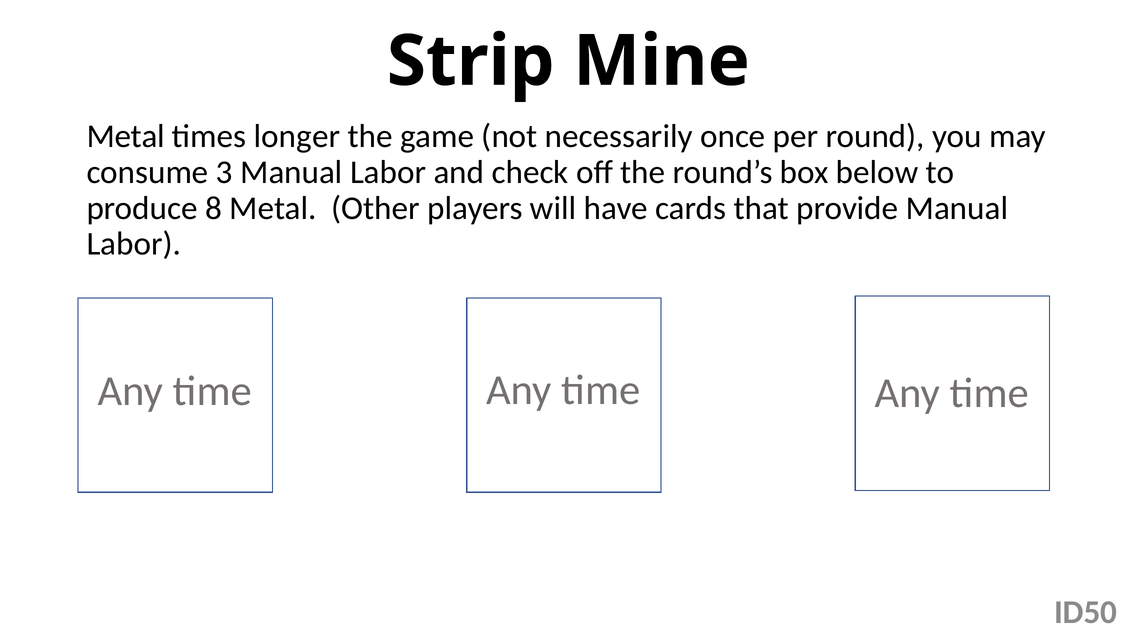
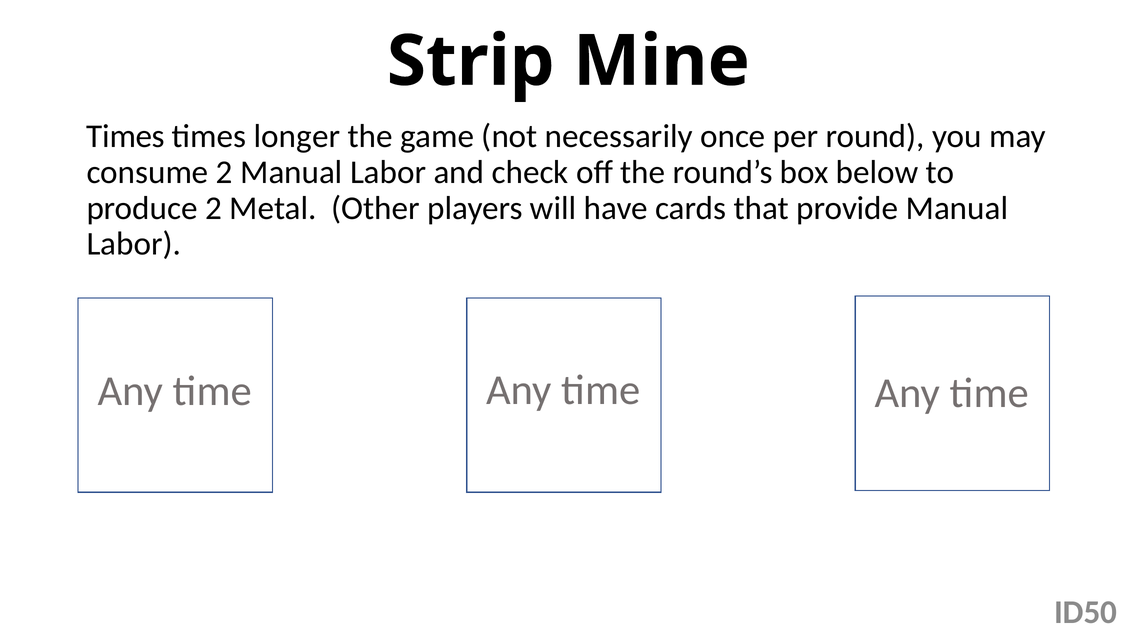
Metal: Metal -> Times (126, 136)
consume 3: 3 -> 2 (224, 172)
produce 8: 8 -> 2 (214, 208)
